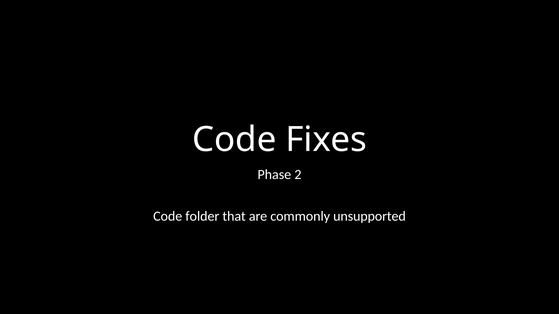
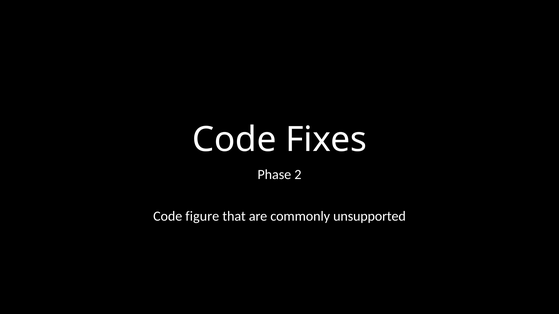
folder: folder -> figure (202, 217)
